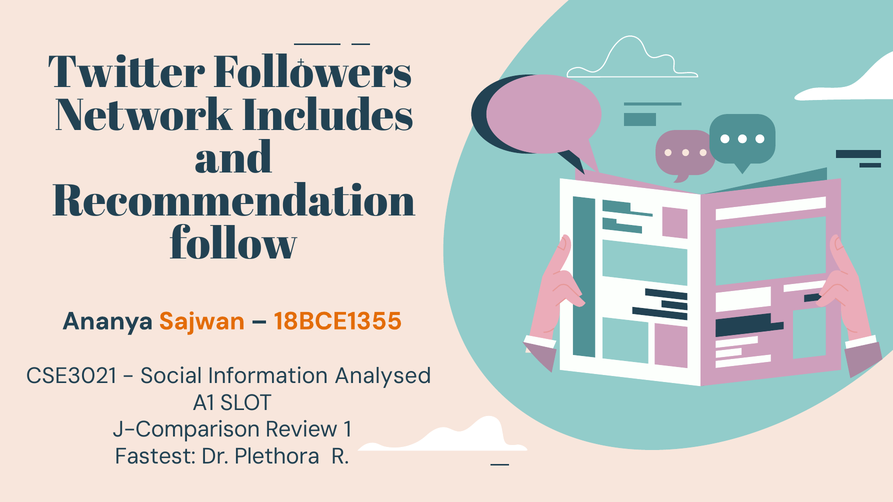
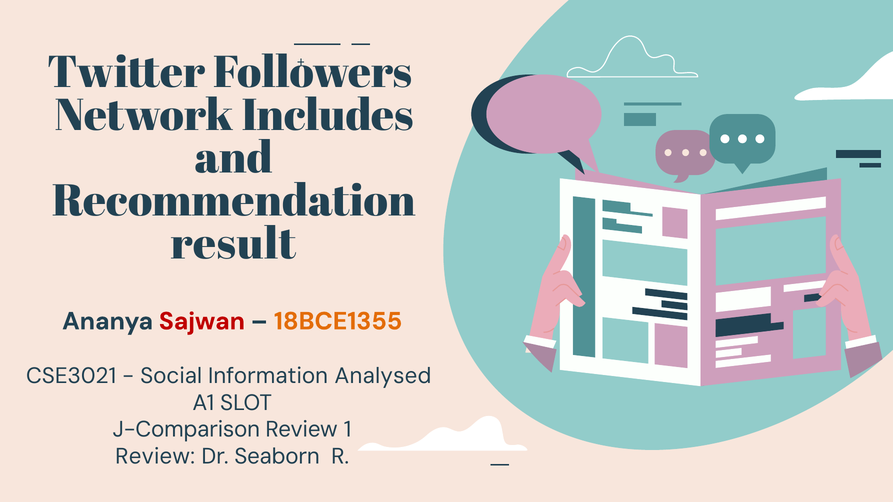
follow: follow -> result (234, 244)
Sajwan colour: orange -> red (202, 321)
Fastest: Fastest -> Review (155, 457)
Plethora: Plethora -> Seaborn (277, 457)
